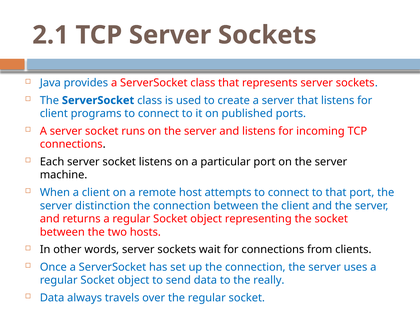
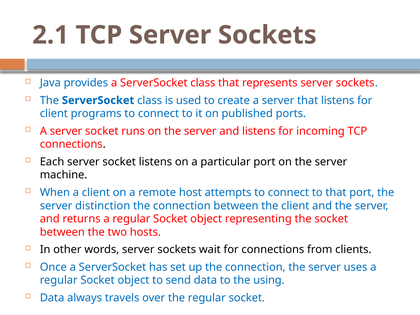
really: really -> using (269, 280)
